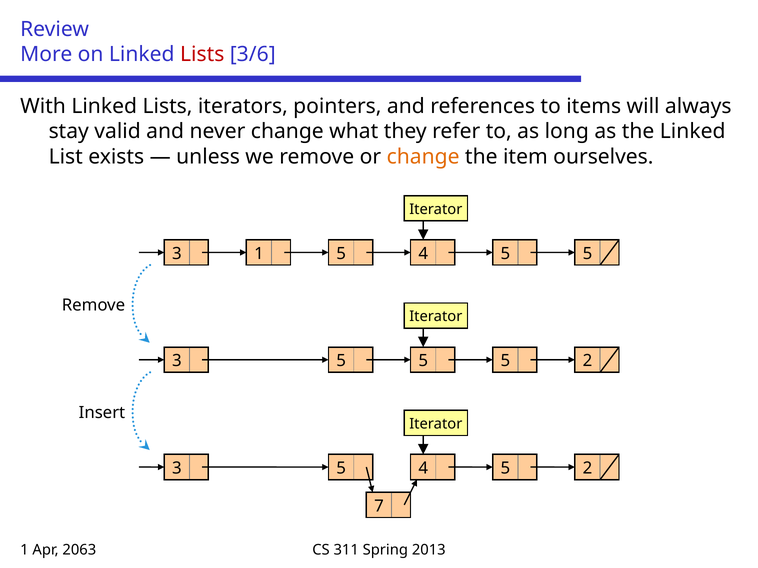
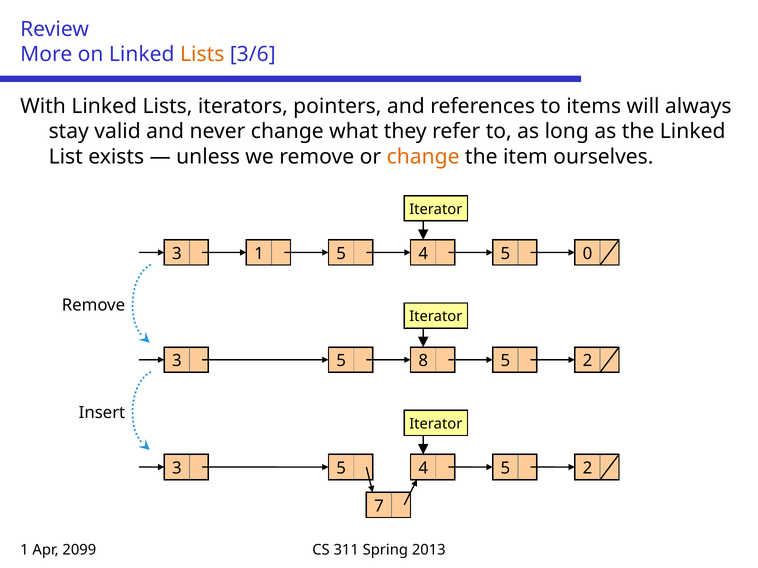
Lists colour: red -> orange (202, 54)
4 5 5: 5 -> 0 (587, 254)
3 5: 5 -> 8 (423, 361)
2063: 2063 -> 2099 (79, 551)
